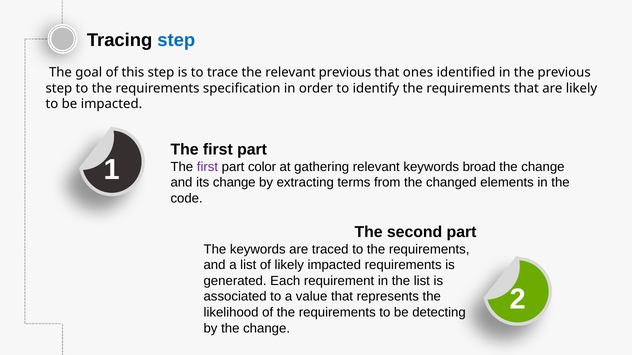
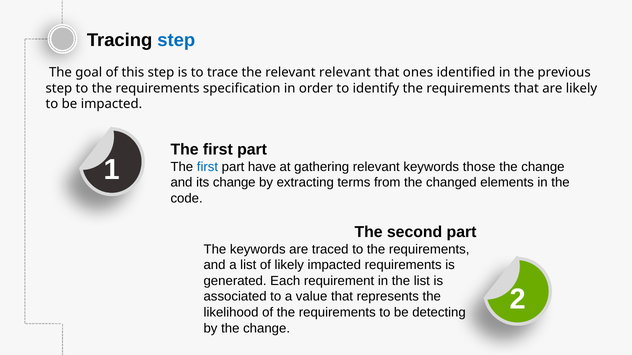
relevant previous: previous -> relevant (345, 73)
first colour: purple -> blue (207, 167)
color: color -> have (262, 167)
broad: broad -> those (479, 167)
